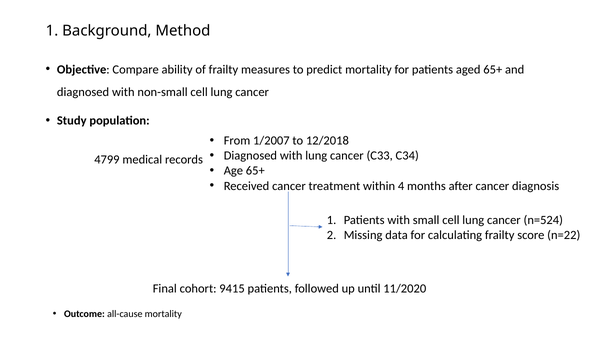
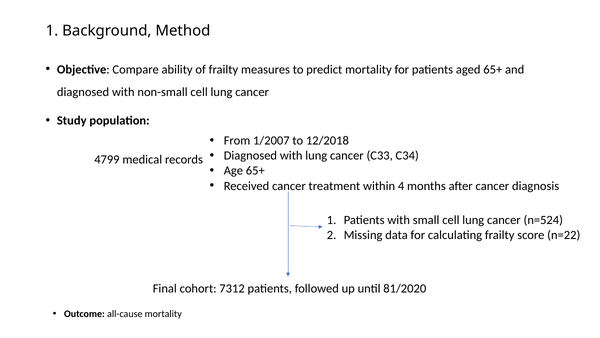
9415: 9415 -> 7312 (232, 288)
11/2020: 11/2020 -> 81/2020 (405, 288)
